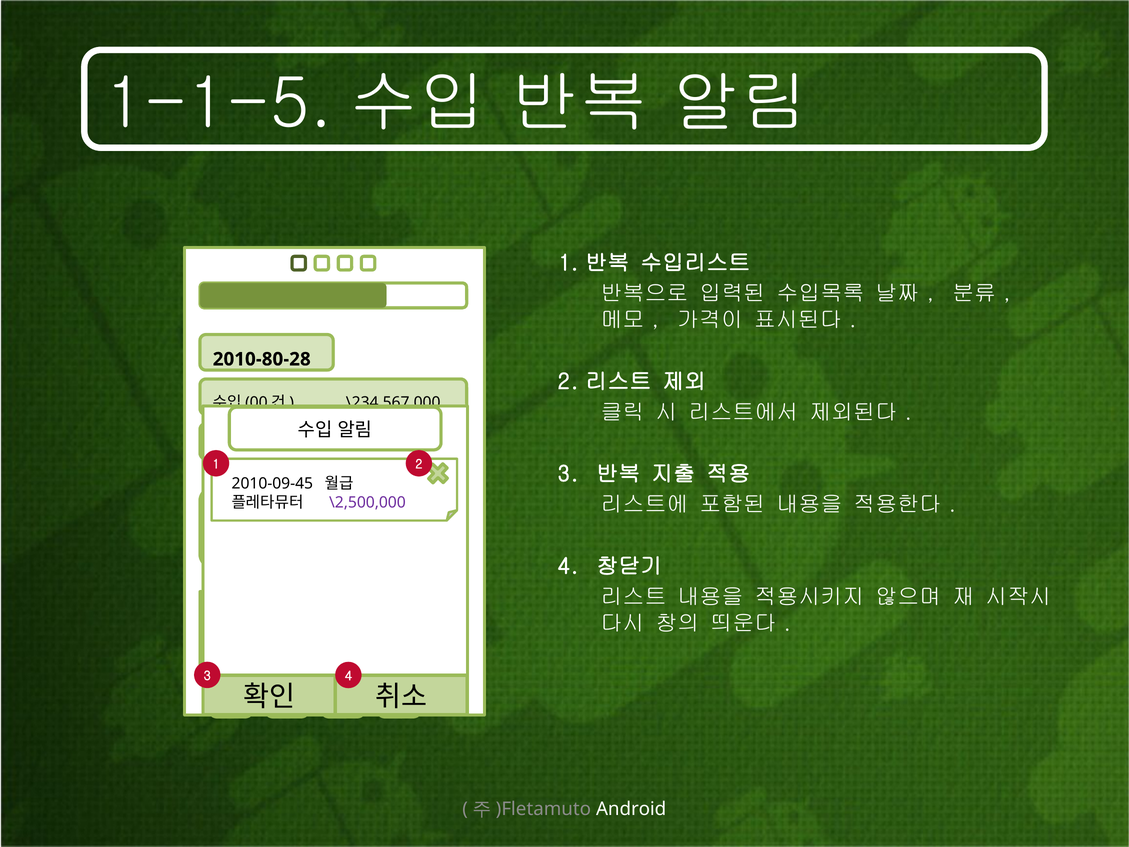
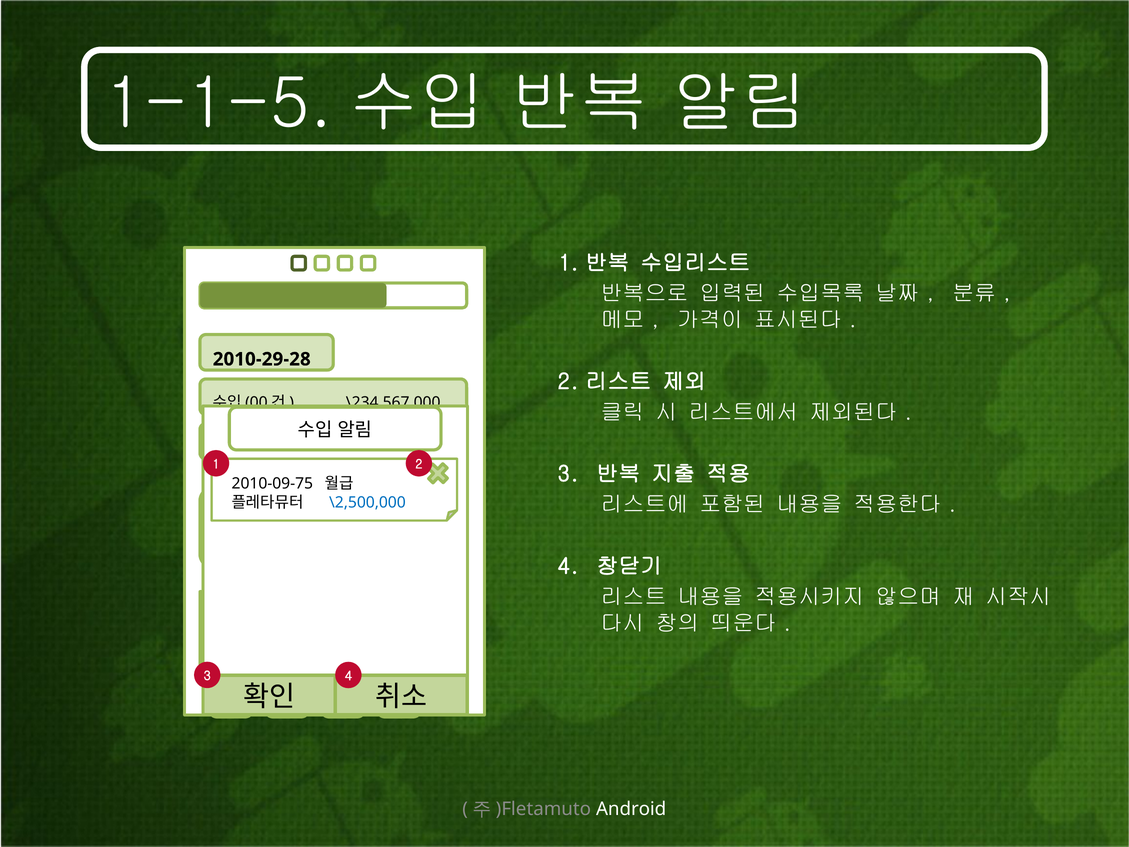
2010-80-28: 2010-80-28 -> 2010-29-28 (262, 359)
2010-09-45: 2010-09-45 -> 2010-09-75 (272, 483)
\2,500,000 colour: purple -> blue (367, 502)
